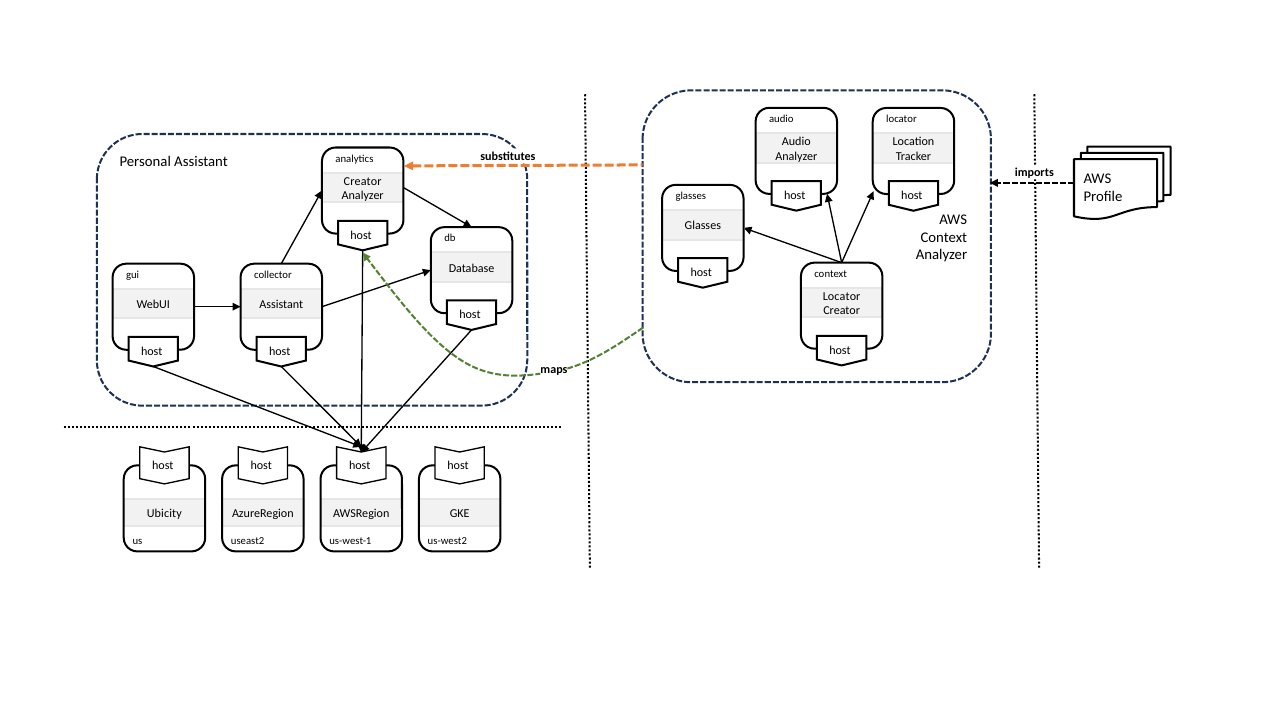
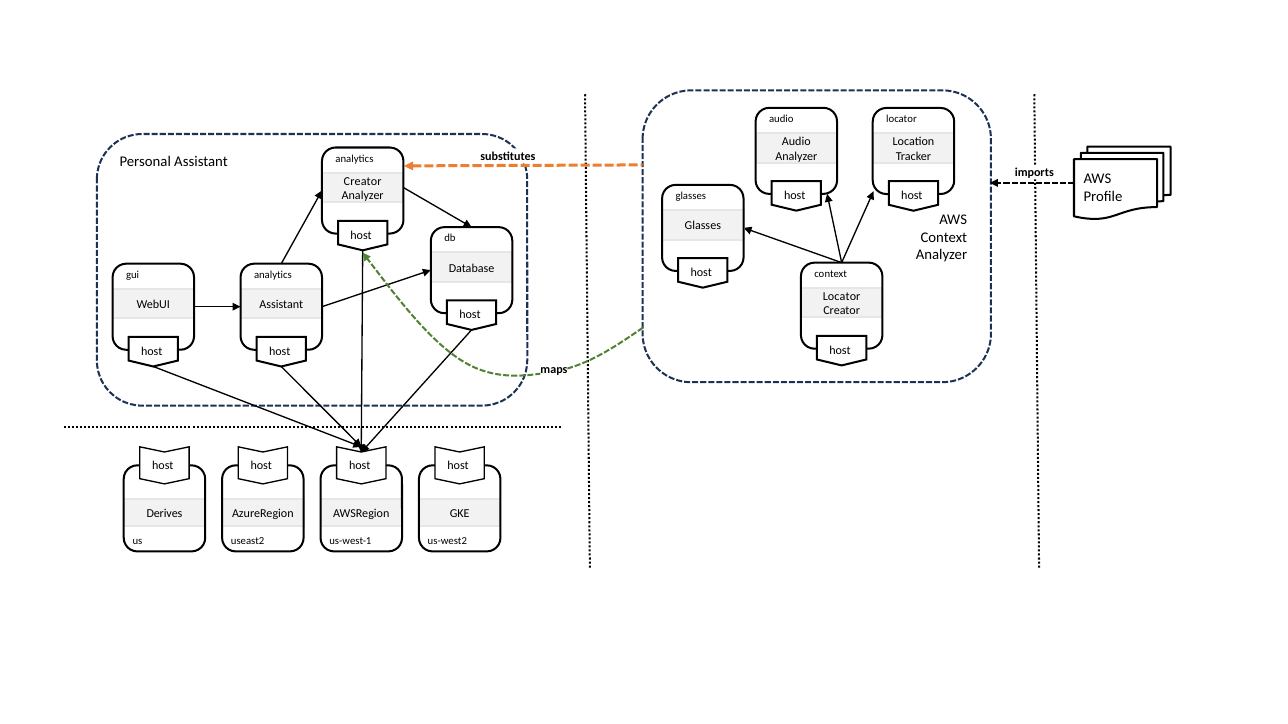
collector: collector -> analytics (273, 275)
Ubicity: Ubicity -> Derives (164, 514)
